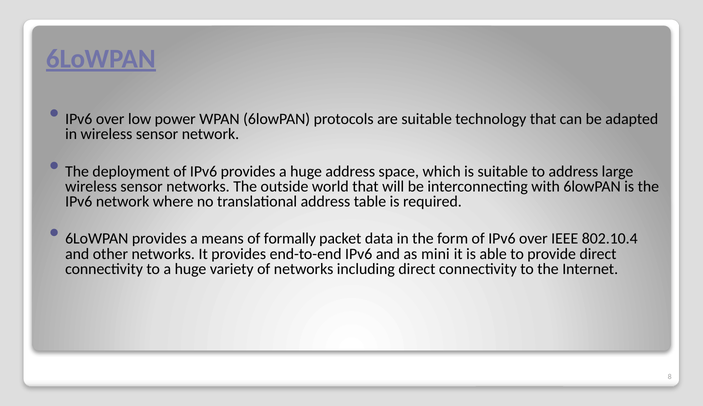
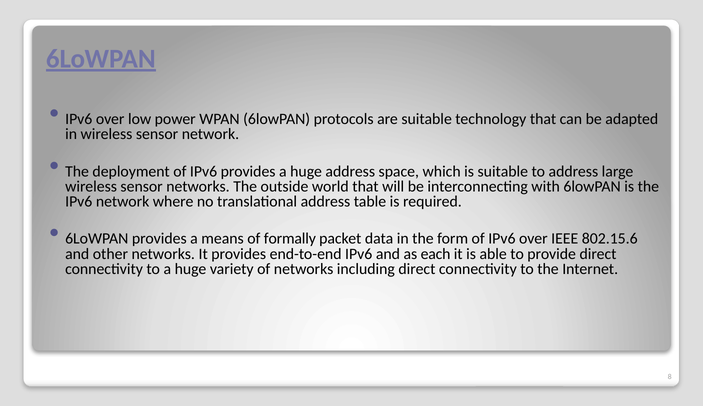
802.10.4: 802.10.4 -> 802.15.6 (610, 238)
mini: mini -> each (436, 254)
